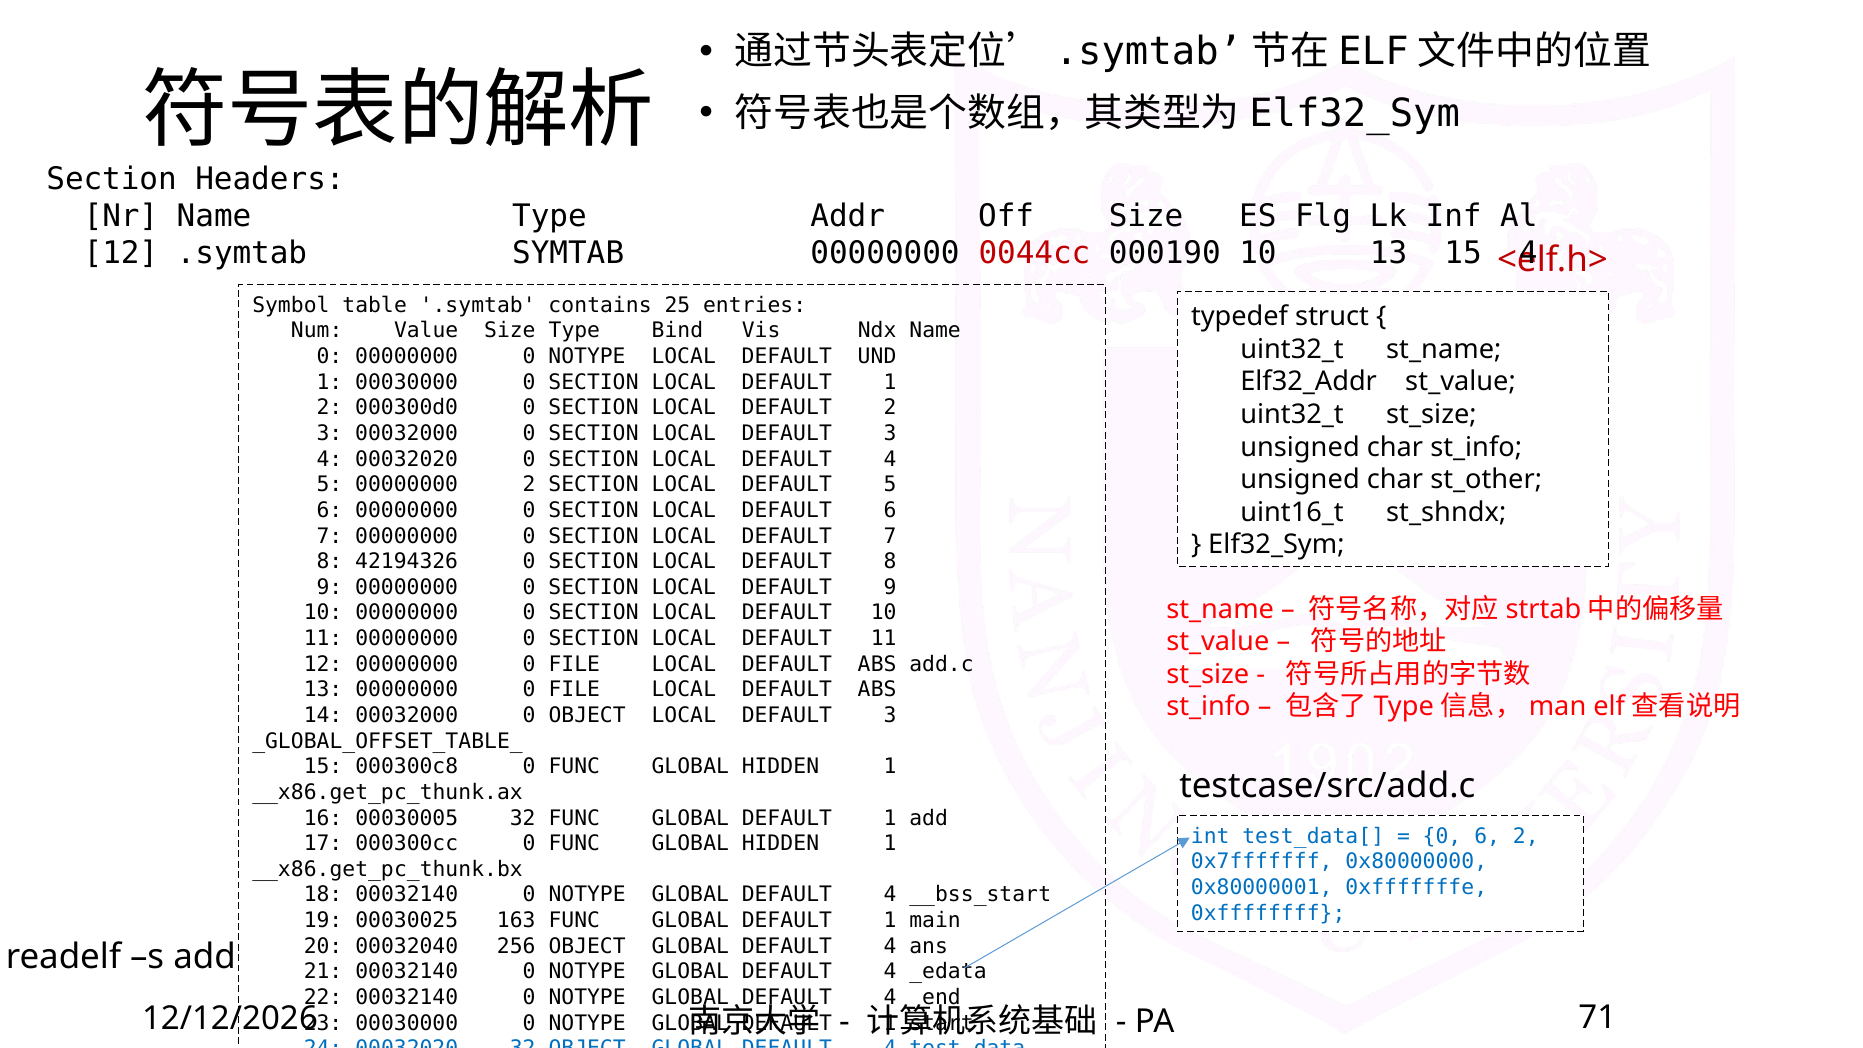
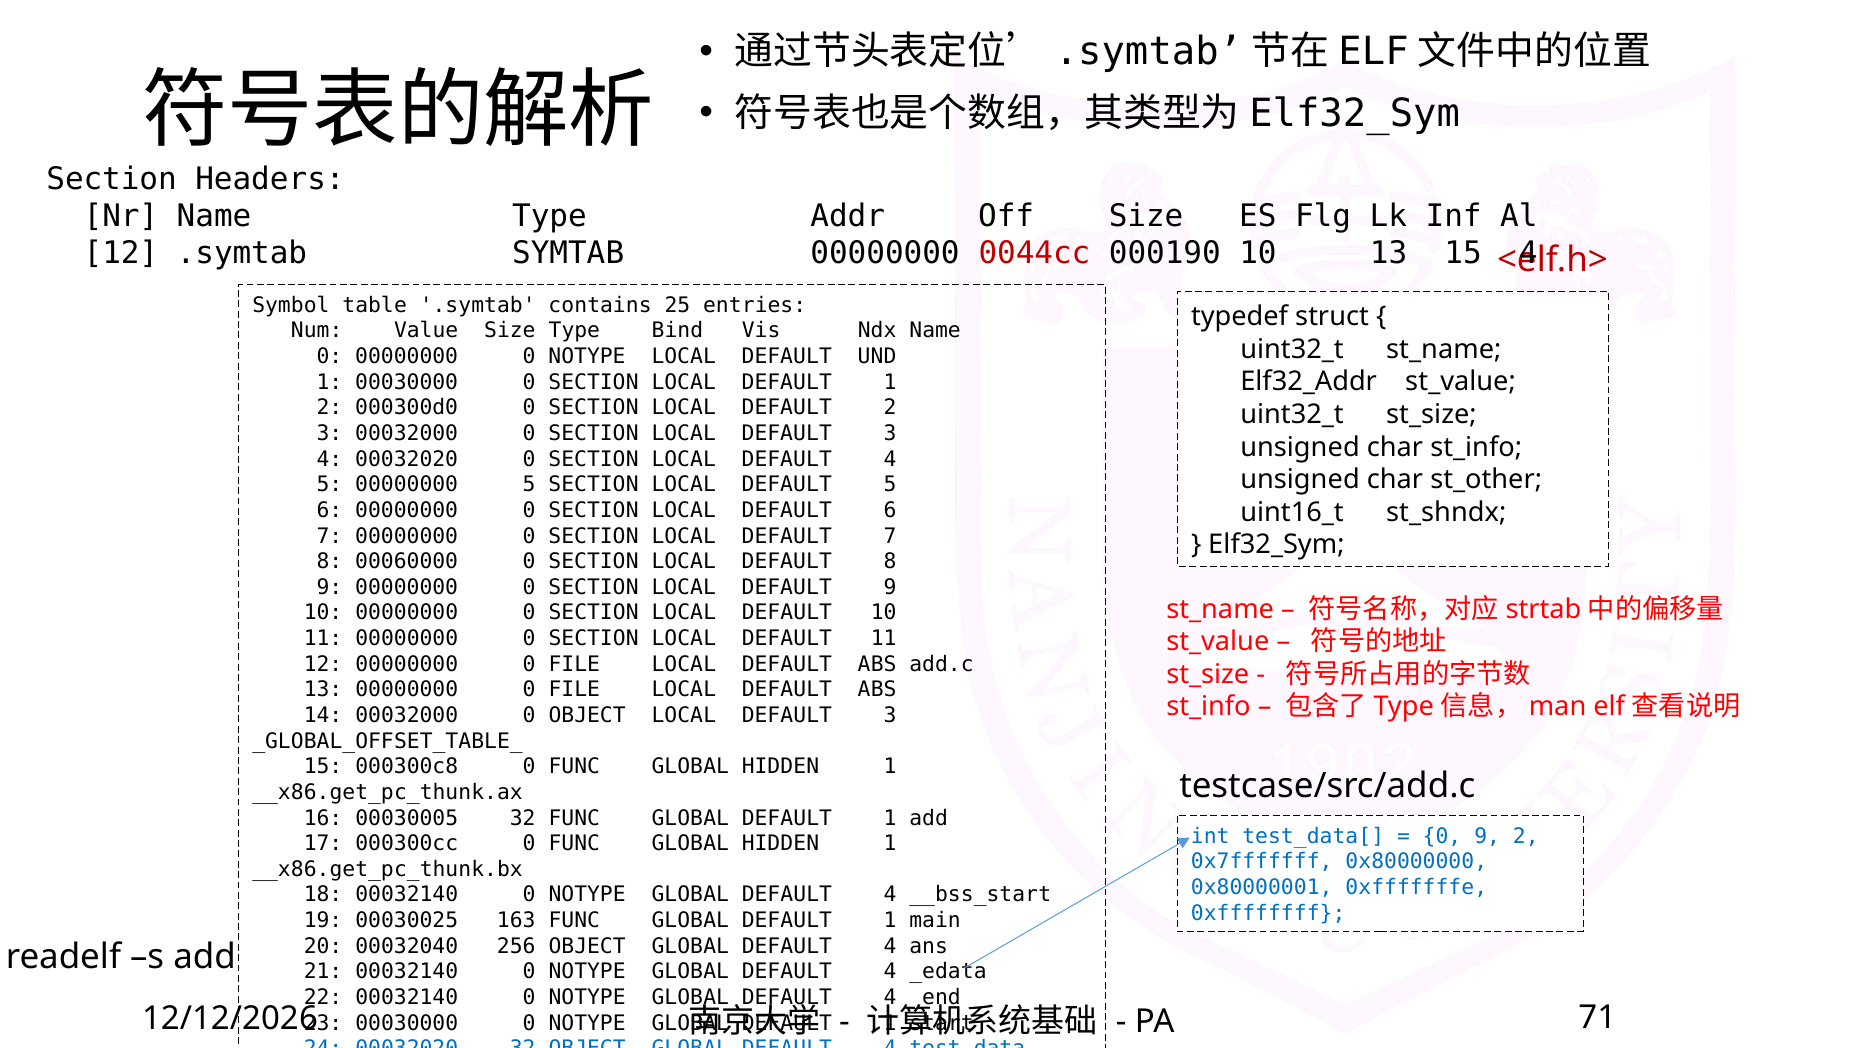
00000000 2: 2 -> 5 (529, 485)
42194326: 42194326 -> 00060000 (407, 562)
0 6: 6 -> 9 (1487, 836)
